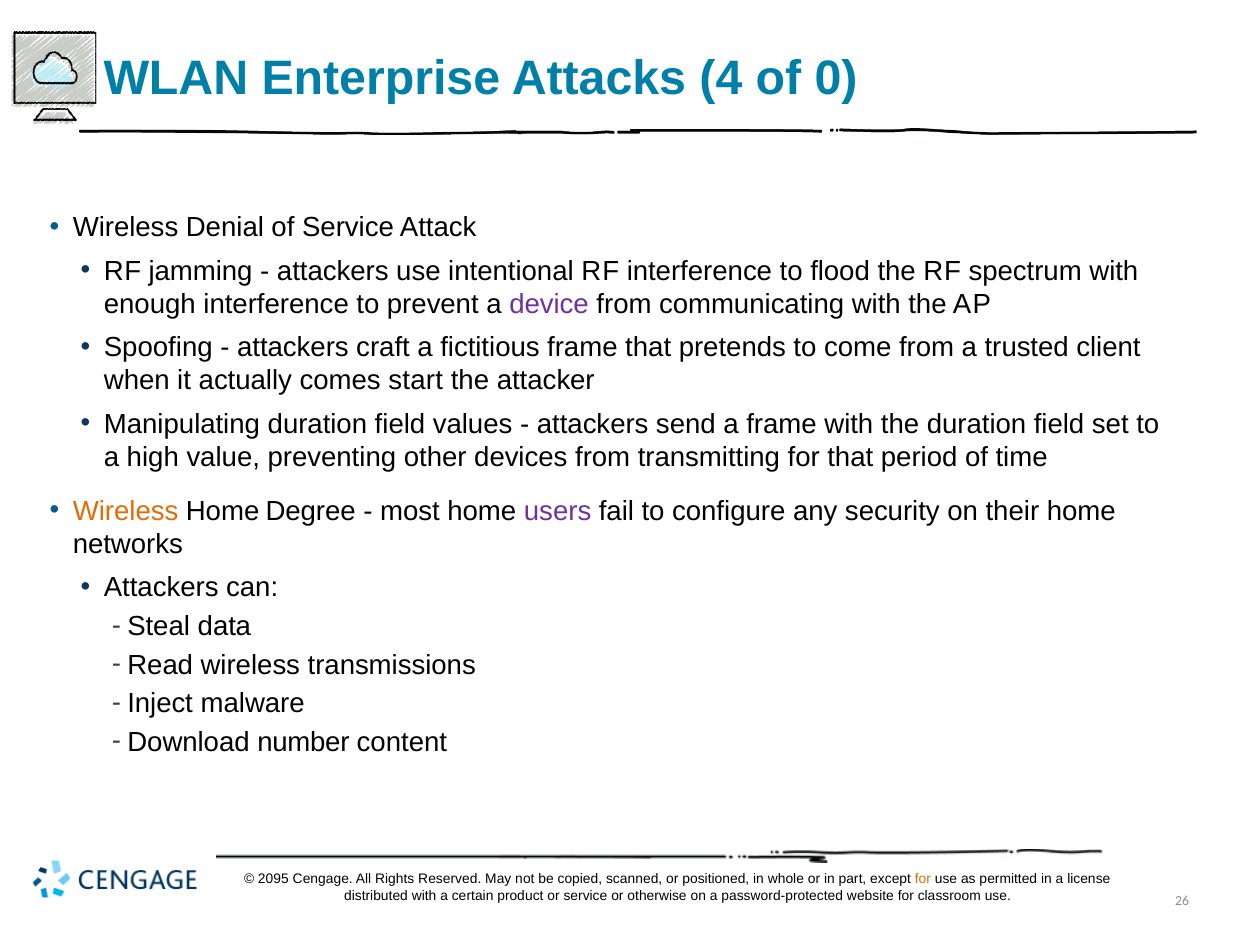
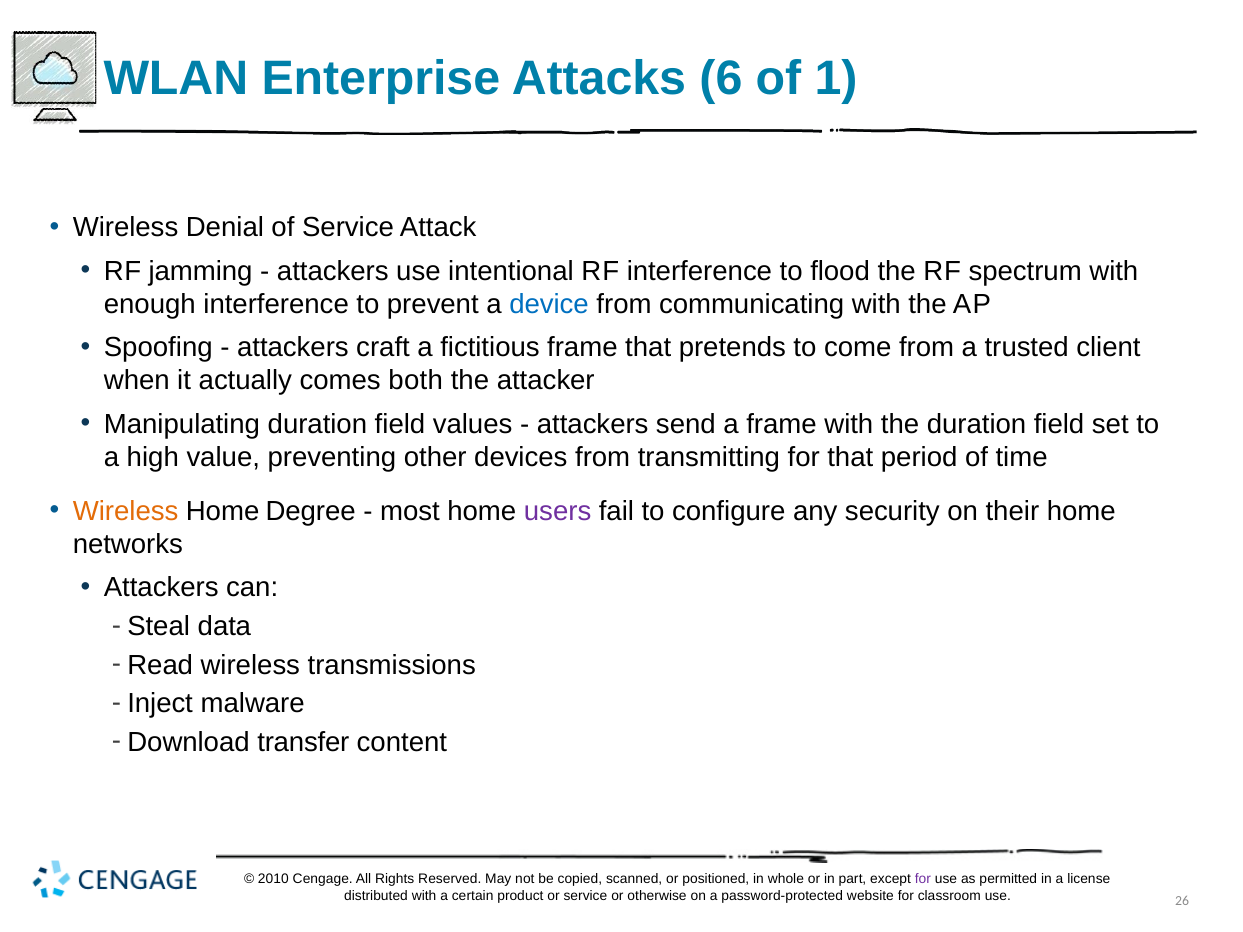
4: 4 -> 6 (721, 79)
0: 0 -> 1 (836, 79)
device colour: purple -> blue (549, 304)
start: start -> both (416, 381)
number: number -> transfer (303, 743)
2095: 2095 -> 2010 (273, 879)
for colour: orange -> purple (923, 879)
